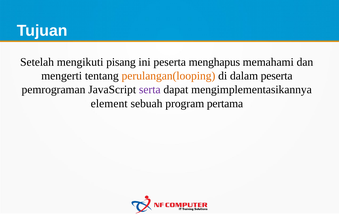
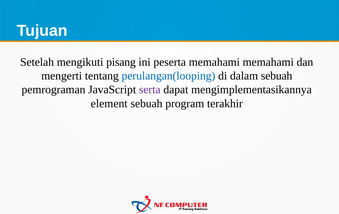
peserta menghapus: menghapus -> memahami (214, 62)
perulangan(looping colour: orange -> blue (168, 76)
dalam peserta: peserta -> sebuah (277, 76)
pertama: pertama -> terakhir (225, 103)
